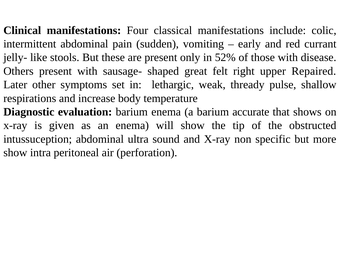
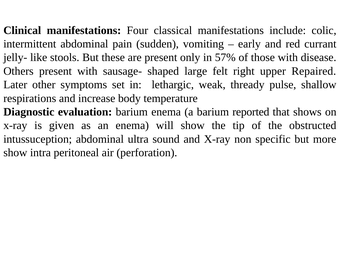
52%: 52% -> 57% (225, 57)
great: great -> large (196, 71)
accurate: accurate -> reported (251, 112)
